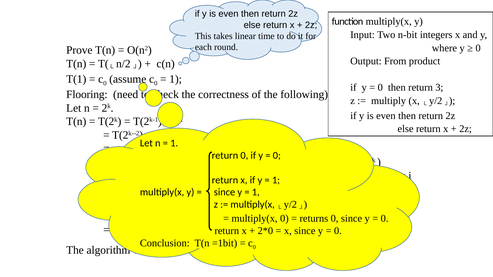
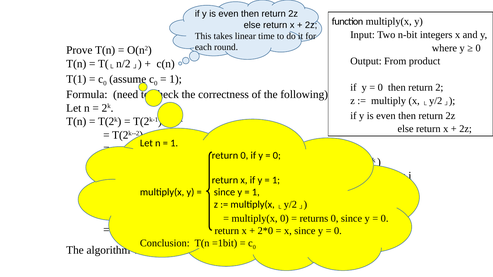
3: 3 -> 2 (439, 88)
Flooring: Flooring -> Formula (87, 95)
